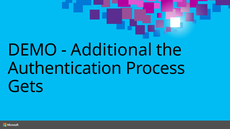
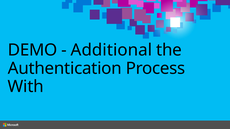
Gets: Gets -> With (26, 87)
